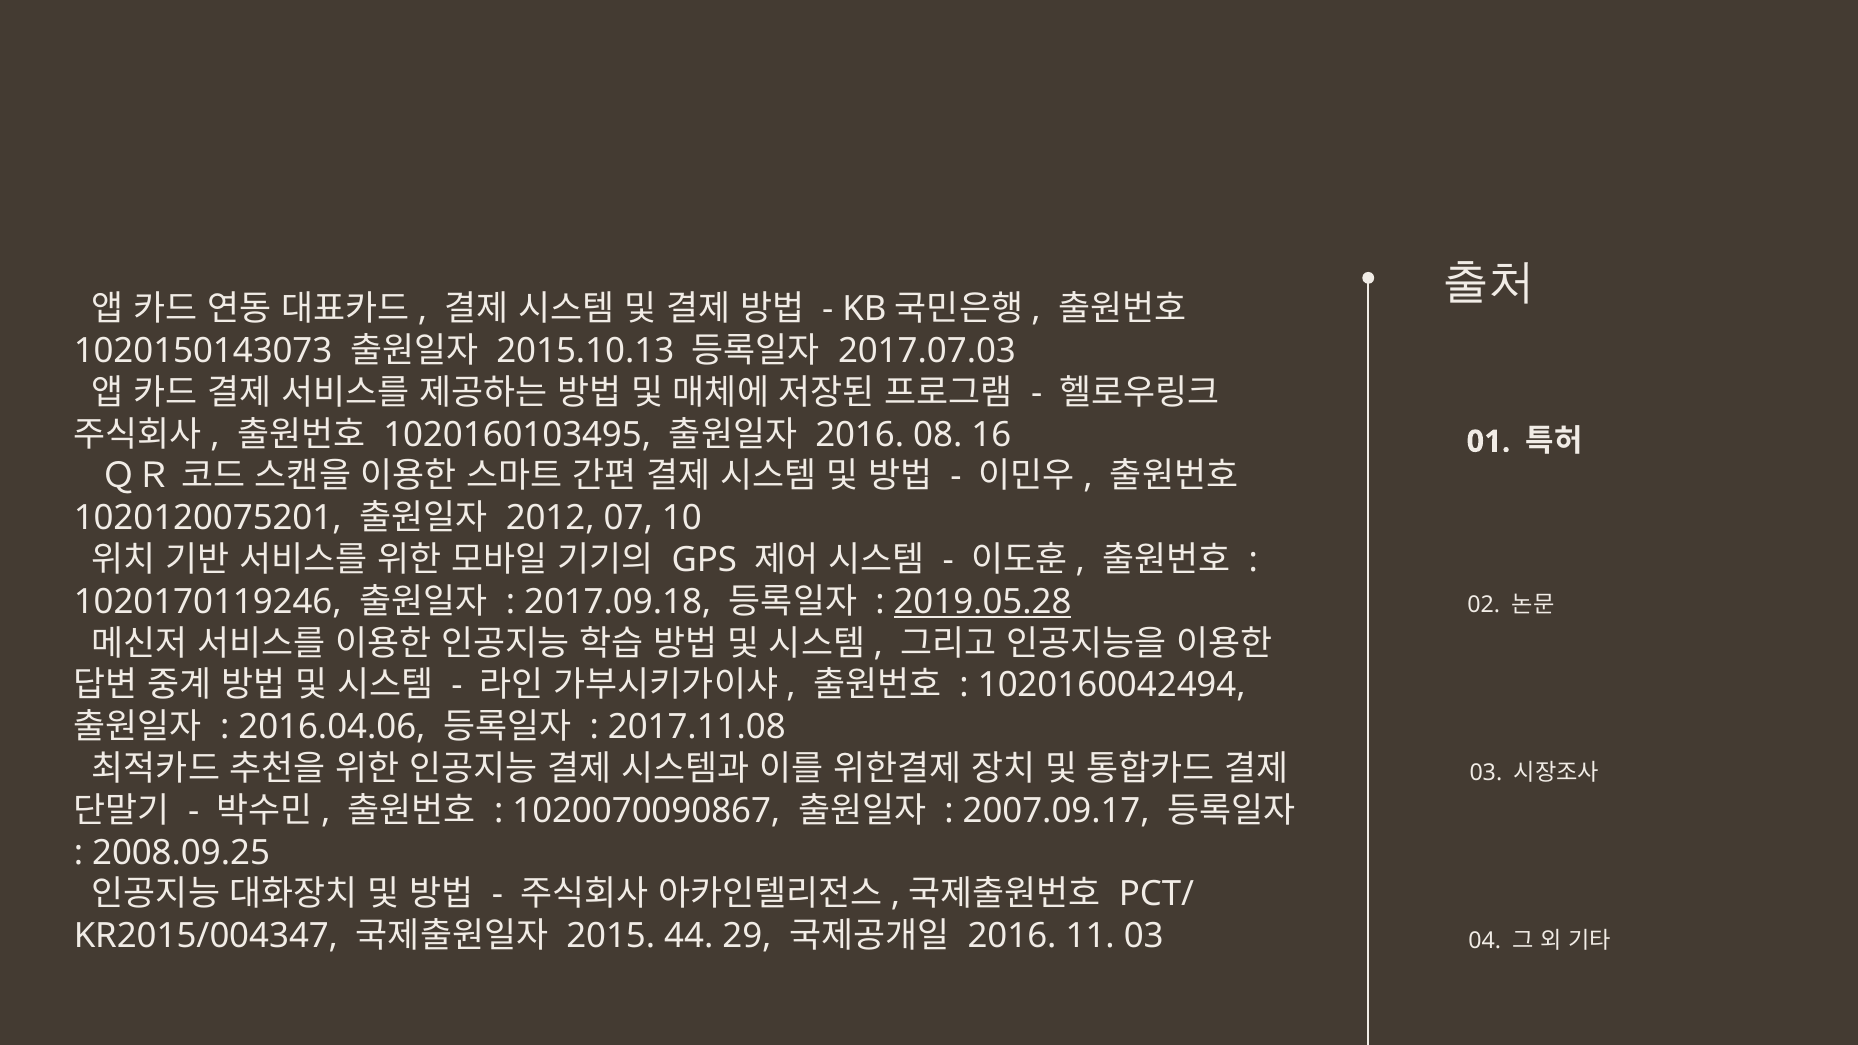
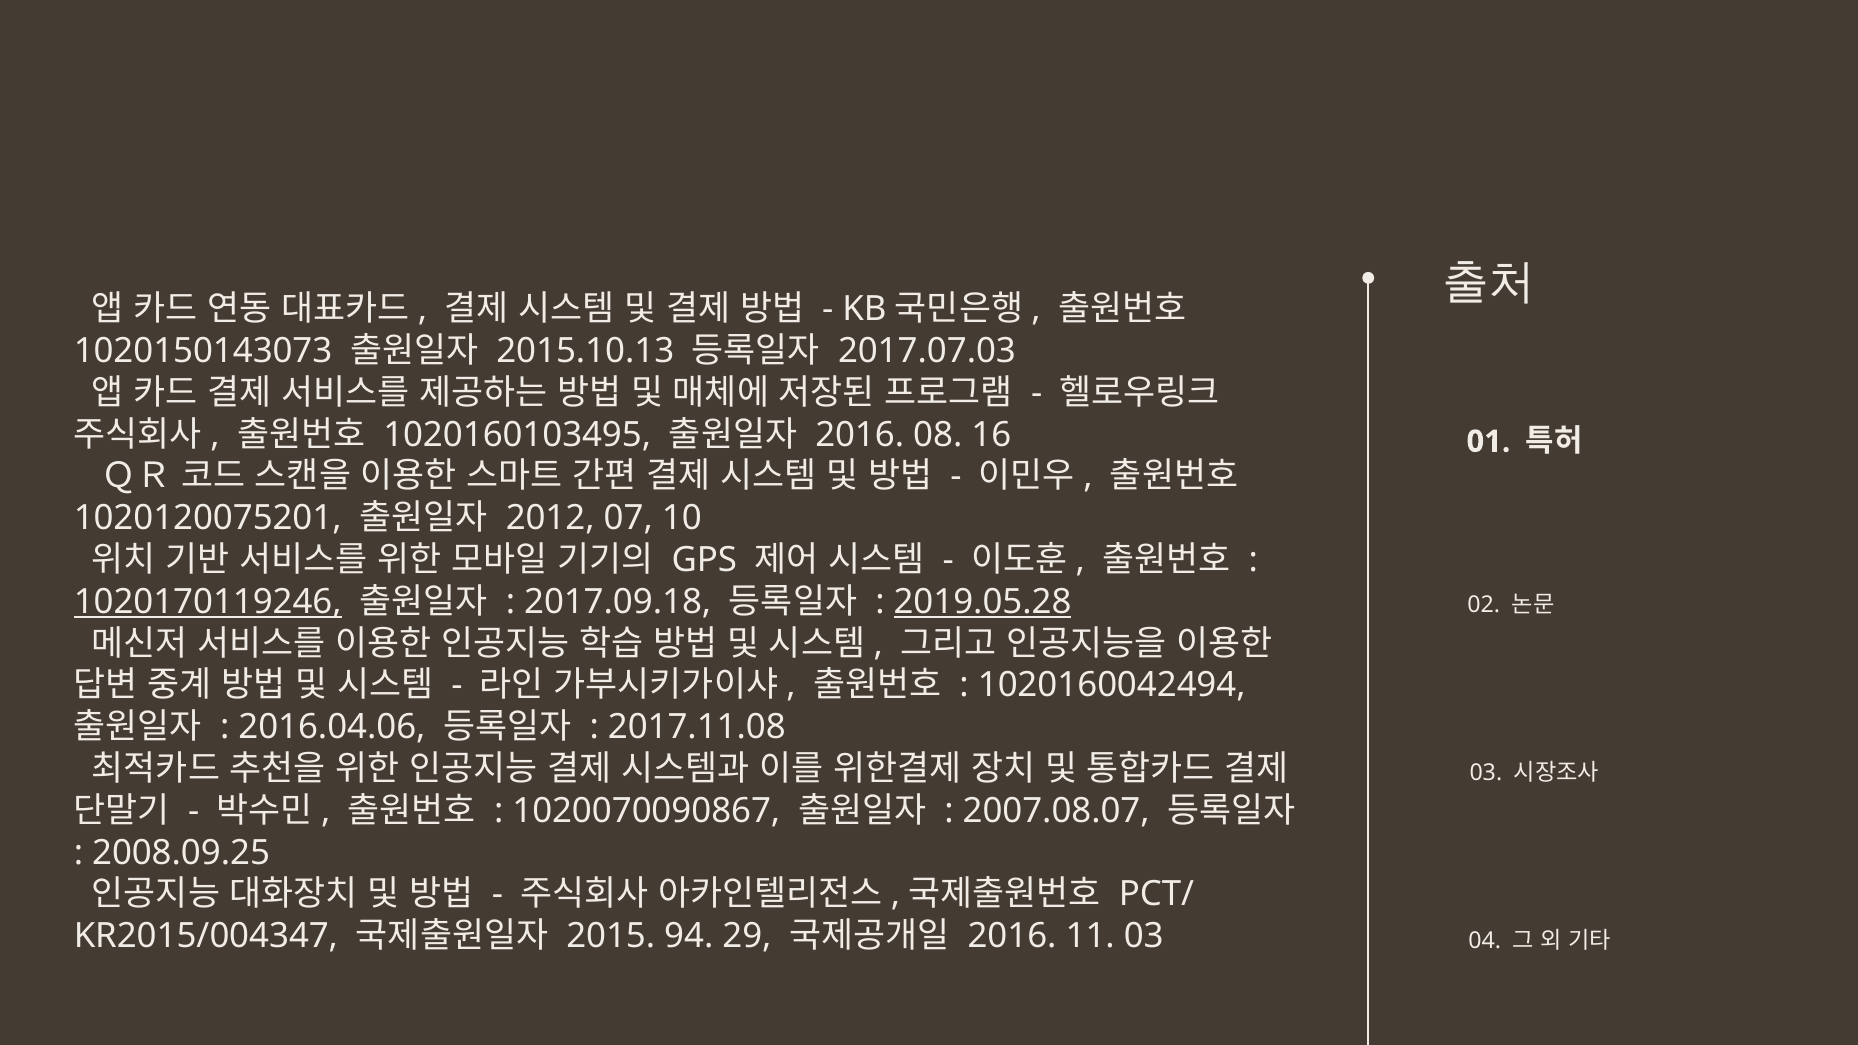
1020170119246 underline: none -> present (208, 602)
2007.09.17: 2007.09.17 -> 2007.08.07 (1056, 811)
44: 44 -> 94 (689, 936)
